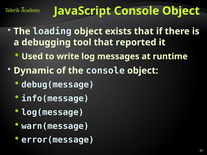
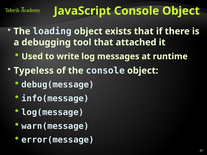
reported: reported -> attached (136, 42)
Dynamic: Dynamic -> Typeless (34, 71)
